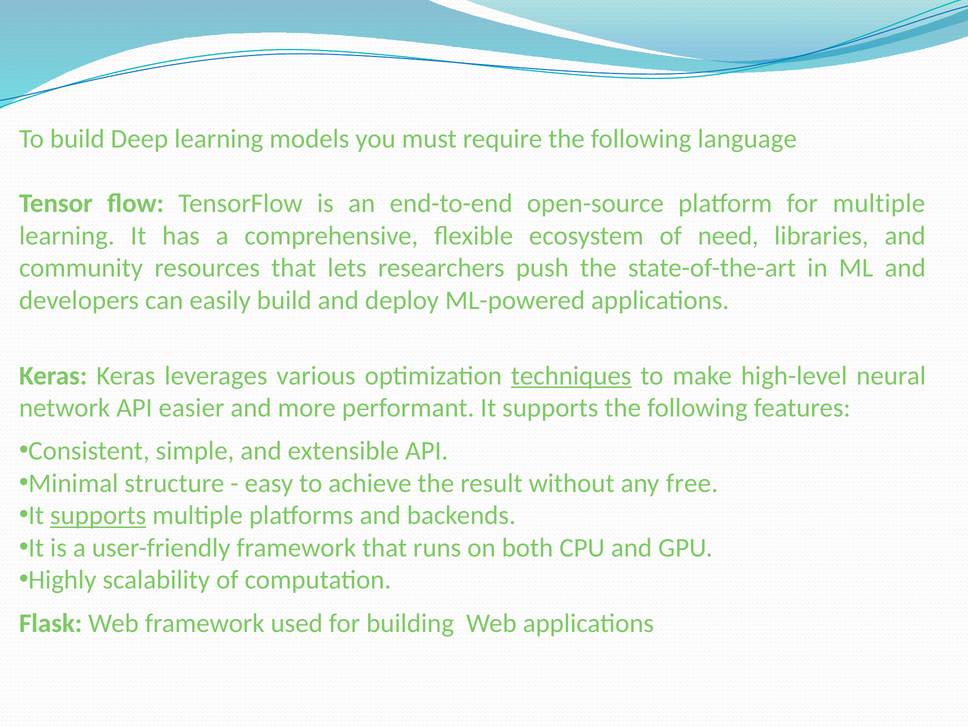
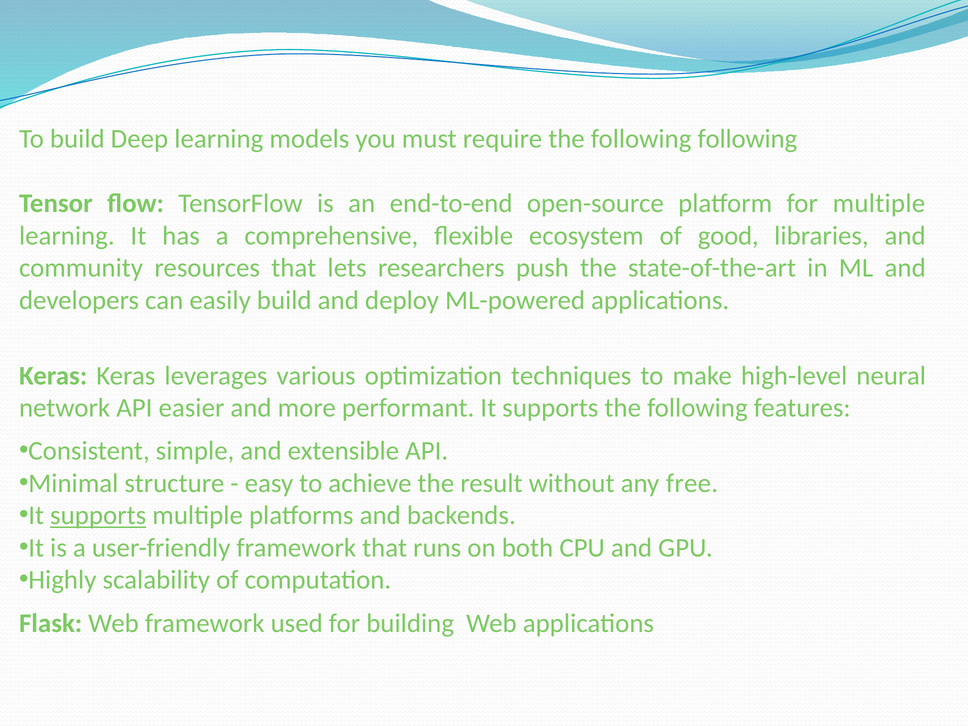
following language: language -> following (747, 139)
need: need -> good (728, 236)
techniques underline: present -> none (571, 376)
